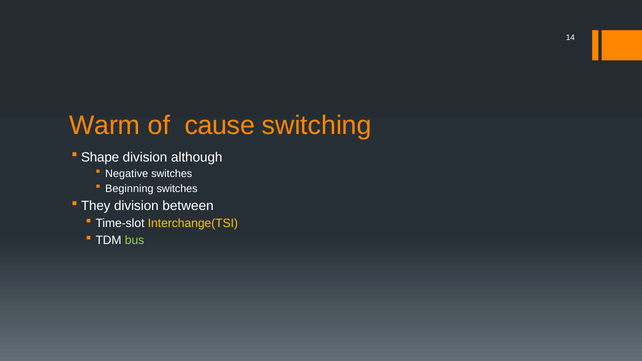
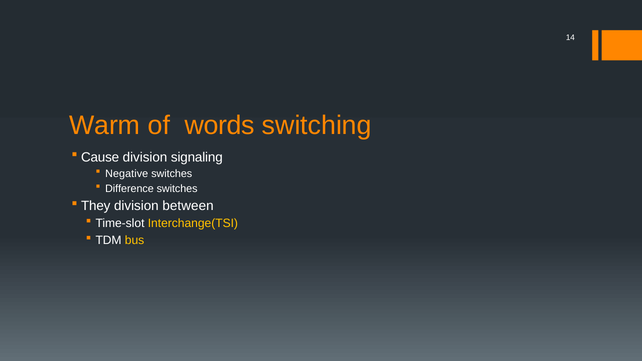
cause: cause -> words (220, 126)
Shape: Shape -> Cause (100, 157)
although: although -> signaling (197, 157)
Beginning: Beginning -> Difference (129, 189)
bus colour: light green -> yellow (135, 240)
